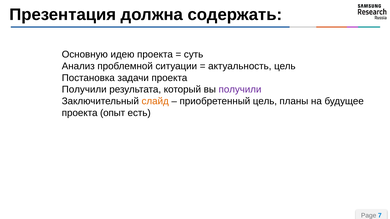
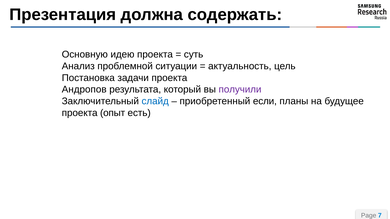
Получили: Получили -> Андропов (84, 90)
слайд colour: orange -> blue (155, 101)
приобретенный цель: цель -> если (265, 101)
